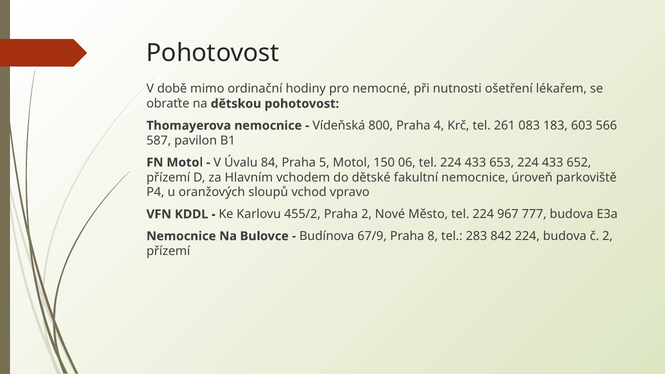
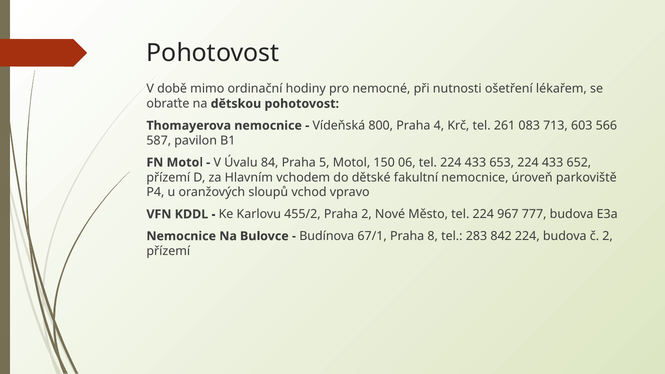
183: 183 -> 713 (555, 126)
67/9: 67/9 -> 67/1 (372, 236)
